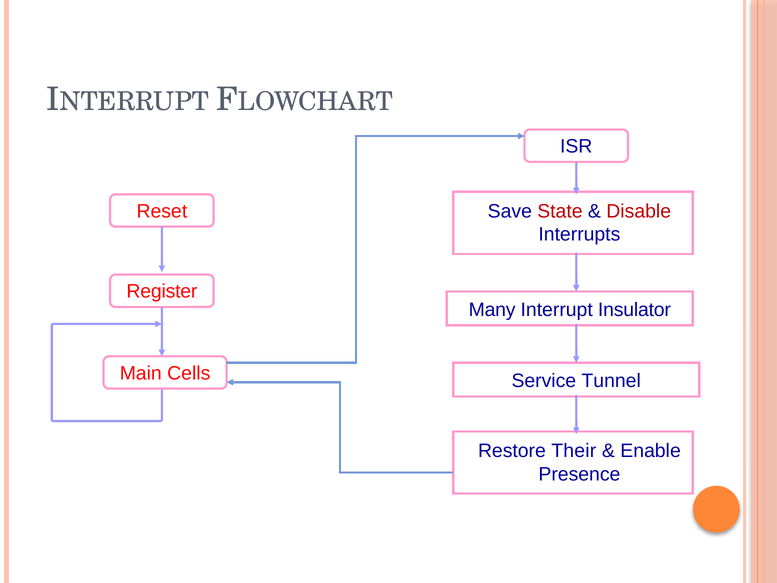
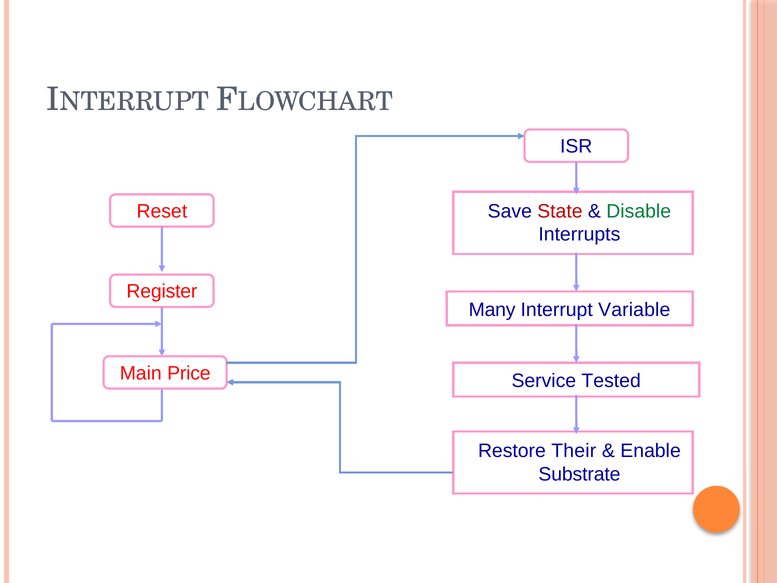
Disable colour: red -> green (639, 211)
Insulator: Insulator -> Variable (634, 310)
Cells: Cells -> Price (189, 373)
Tunnel: Tunnel -> Tested (611, 381)
Presence: Presence -> Substrate (579, 474)
